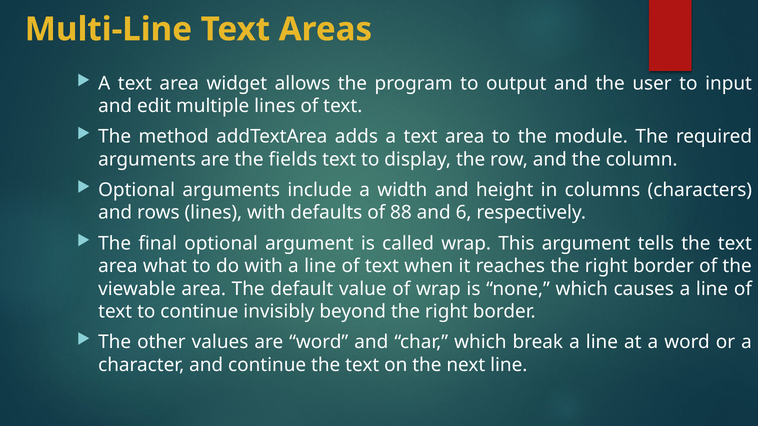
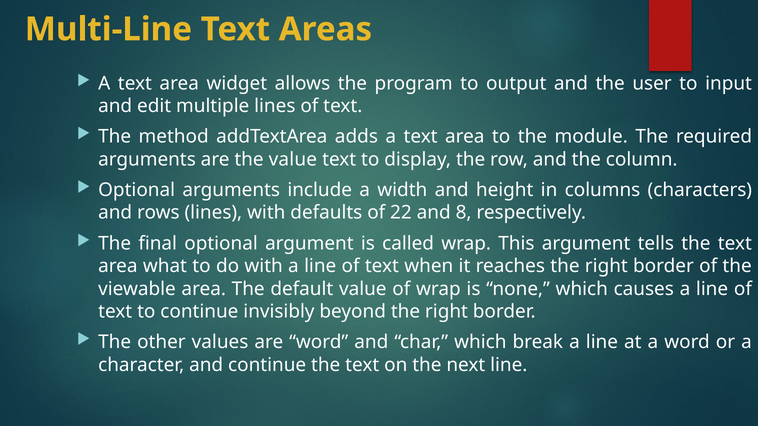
the fields: fields -> value (293, 160)
88: 88 -> 22 (401, 213)
6: 6 -> 8 (464, 213)
